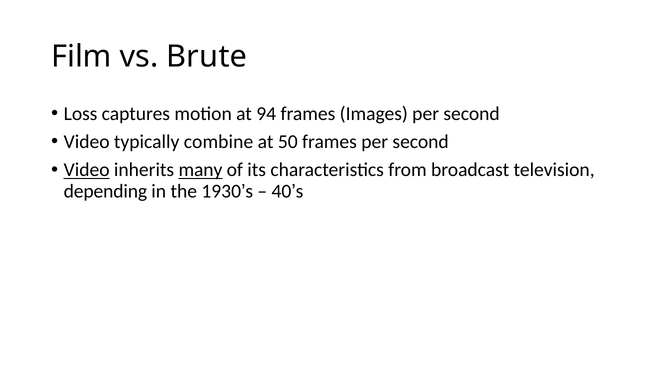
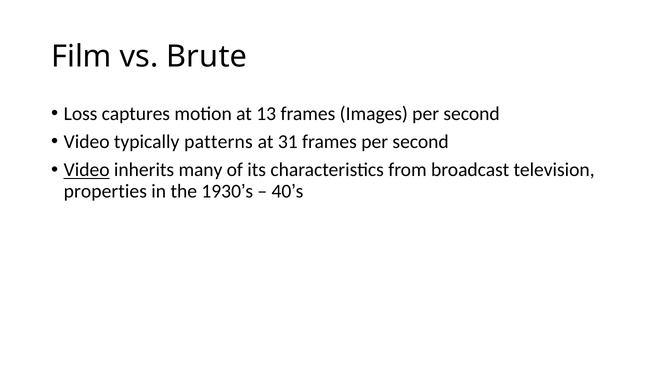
94: 94 -> 13 (266, 113)
combine: combine -> patterns (218, 142)
50: 50 -> 31 (288, 142)
many underline: present -> none (200, 170)
depending: depending -> properties (105, 191)
